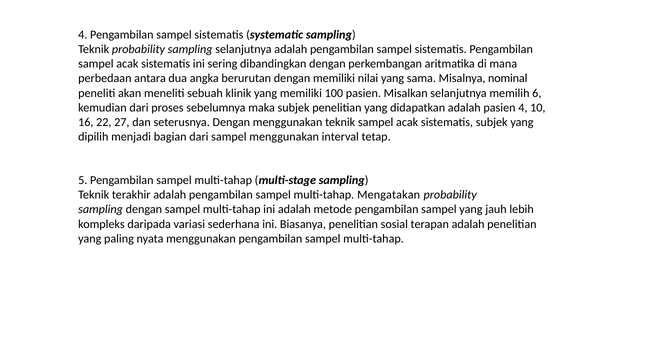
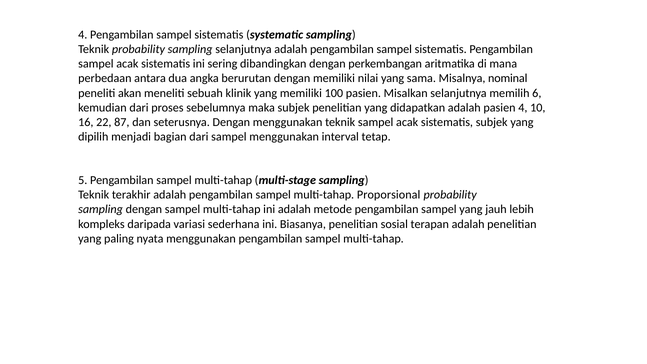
27: 27 -> 87 (122, 122)
Mengatakan: Mengatakan -> Proporsional (389, 195)
